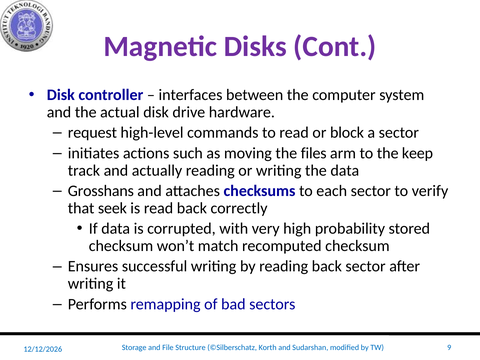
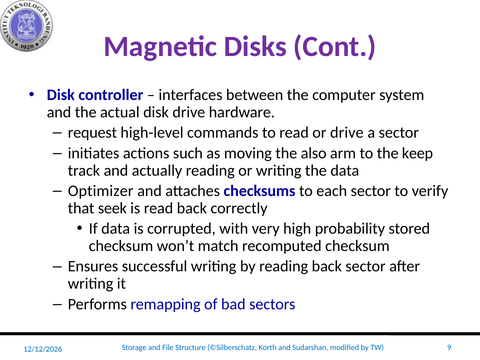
or block: block -> drive (347, 133)
files: files -> also (314, 153)
Grosshans: Grosshans -> Optimizer (101, 191)
